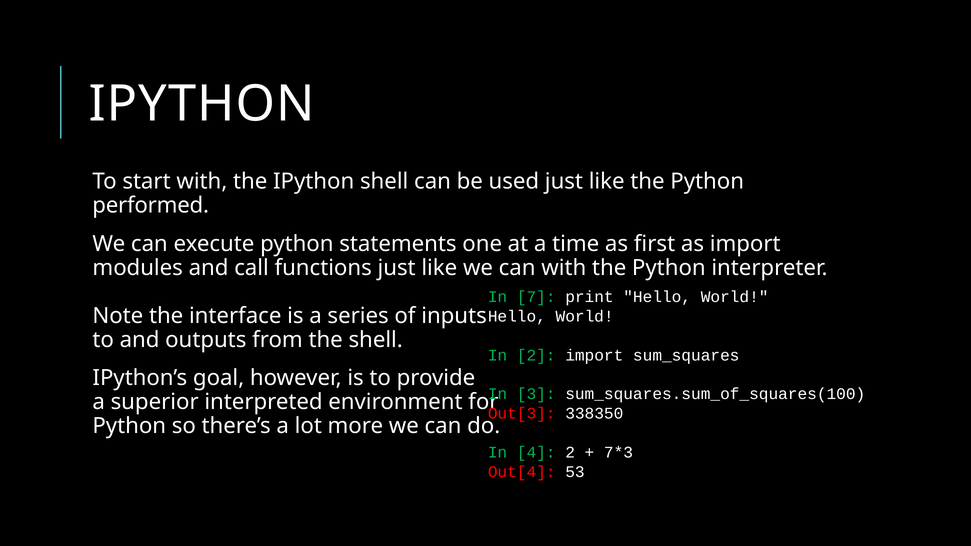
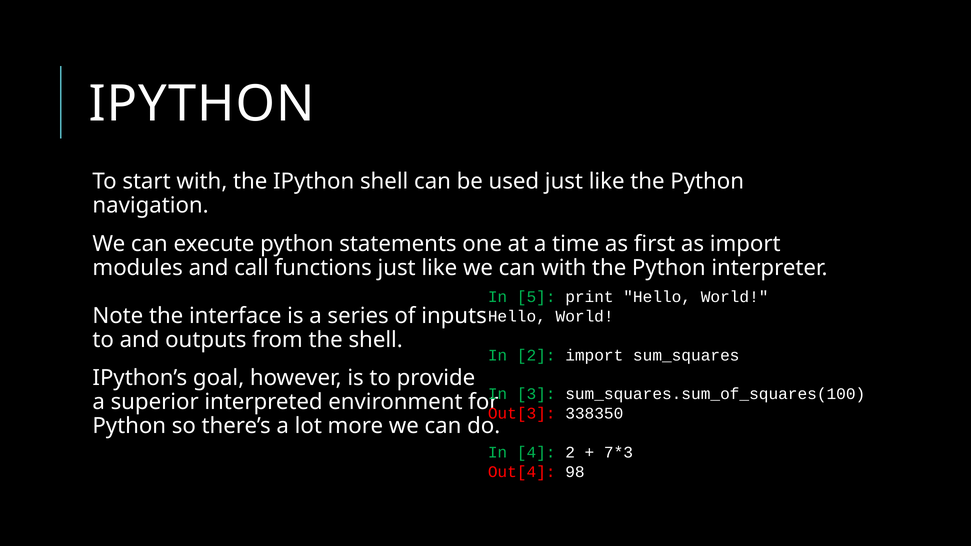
performed: performed -> navigation (151, 206)
7: 7 -> 5 (536, 297)
53: 53 -> 98 (575, 472)
